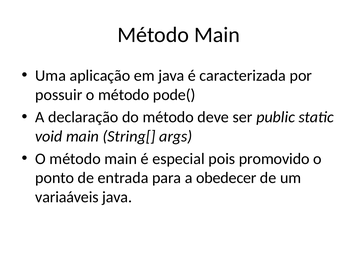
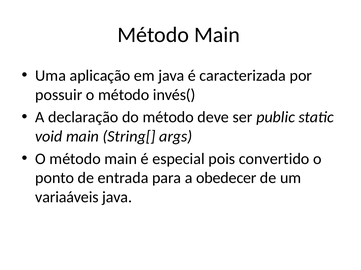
pode(: pode( -> invés( (174, 95)
promovido: promovido -> convertido (274, 159)
